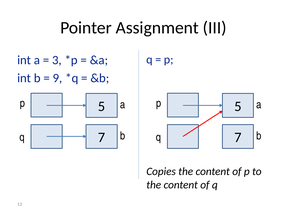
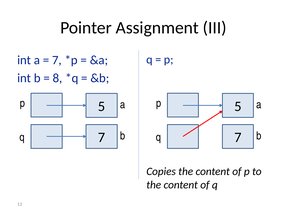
3: 3 -> 7 (57, 60)
9: 9 -> 8 (58, 78)
